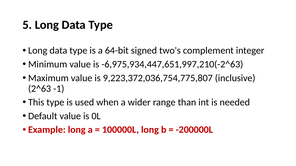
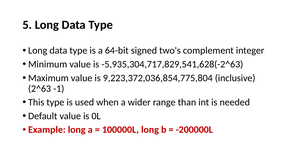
-6,975,934,447,651,997,210(-2^63: -6,975,934,447,651,997,210(-2^63 -> -5,935,304,717,829,541,628(-2^63 (172, 64)
9,223,372,036,754,775,807: 9,223,372,036,754,775,807 -> 9,223,372,036,854,775,804 (158, 78)
